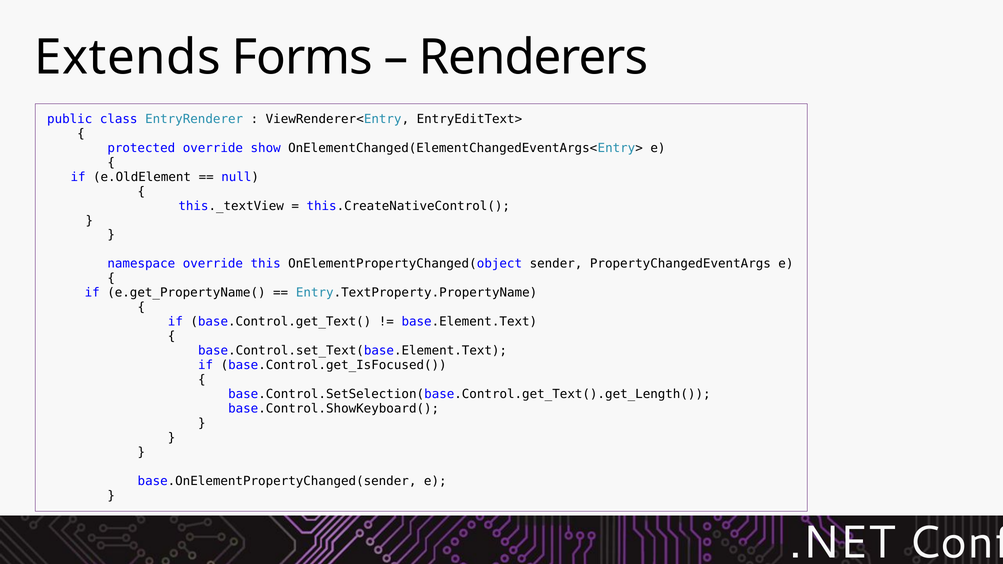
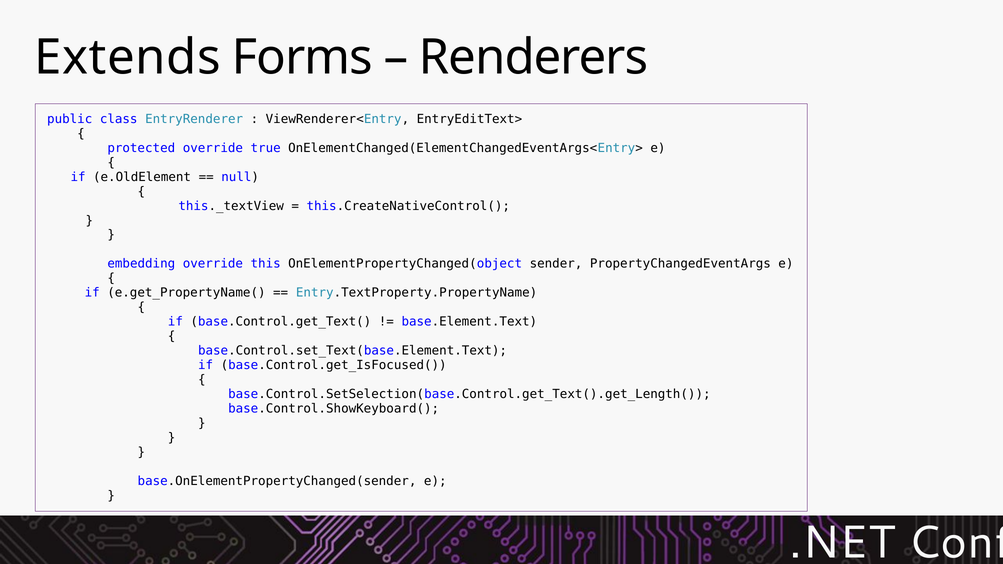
show: show -> true (266, 148)
namespace: namespace -> embedding (141, 264)
